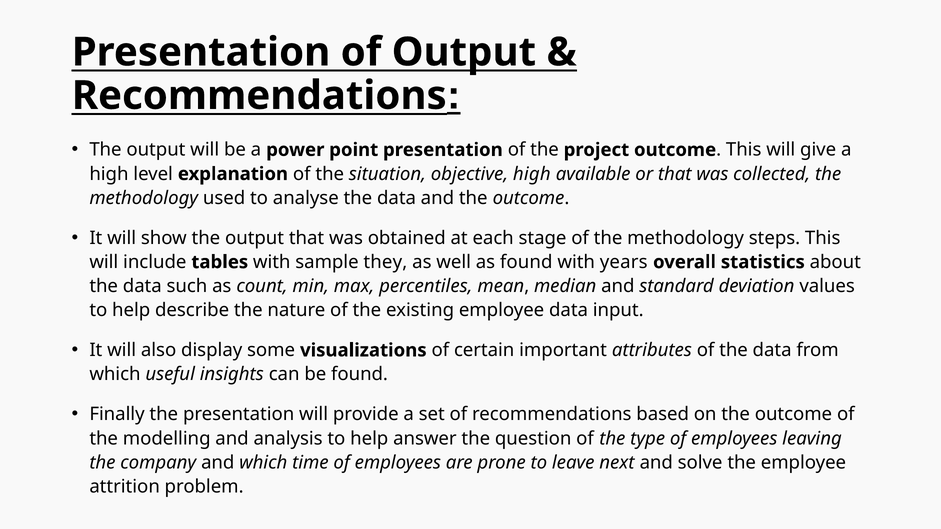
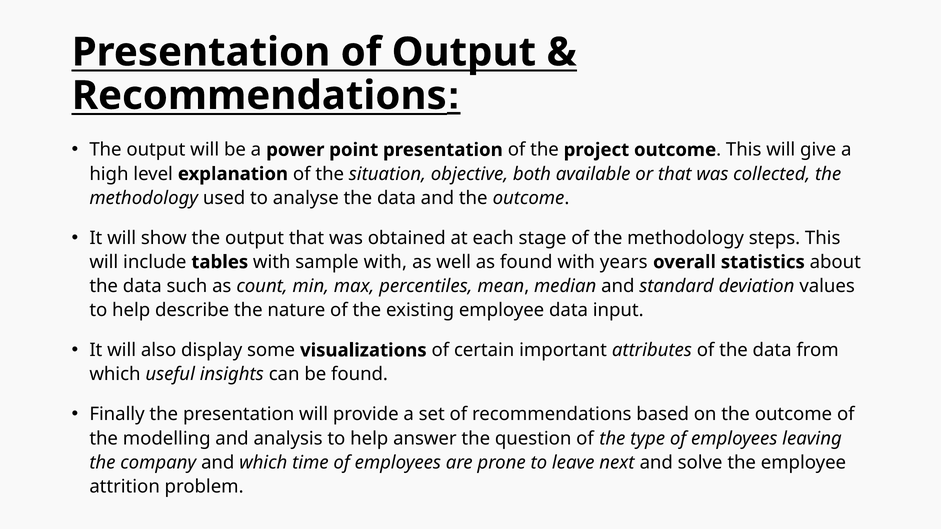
objective high: high -> both (532, 174)
sample they: they -> with (385, 262)
